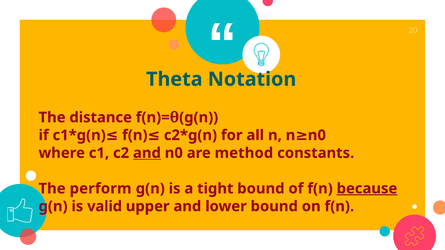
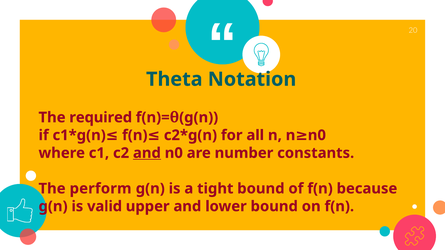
distance: distance -> required (101, 118)
method: method -> number (244, 153)
because underline: present -> none (367, 189)
